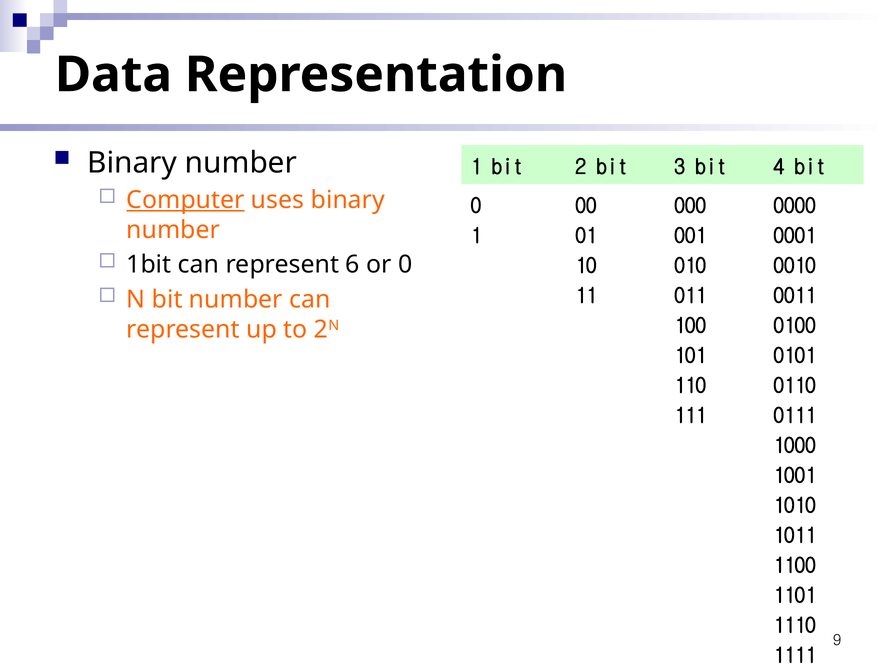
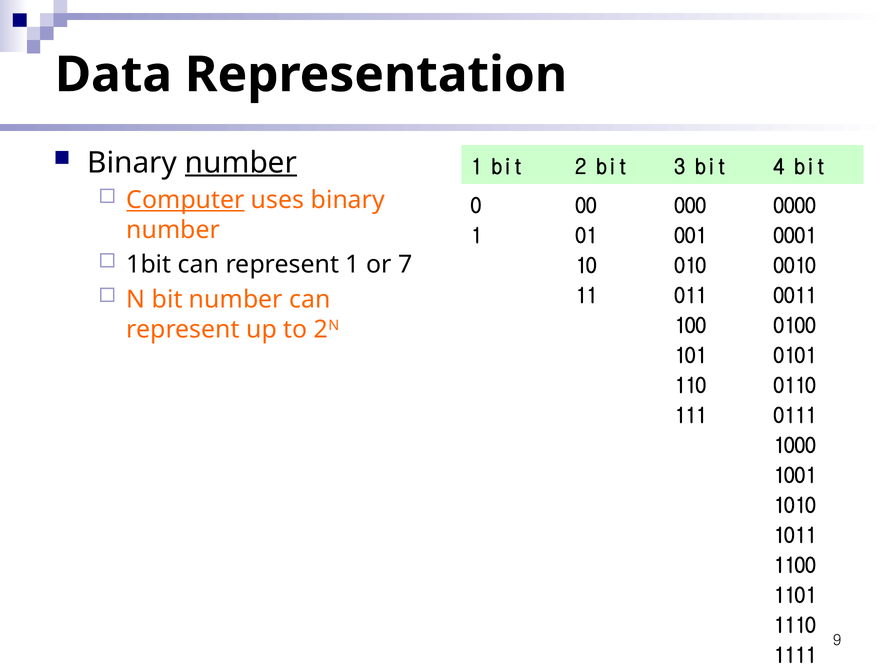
number underline: none -> present (241, 163)
represent 6: 6 -> 1 (353, 265)
or 0: 0 -> 7 (405, 265)
